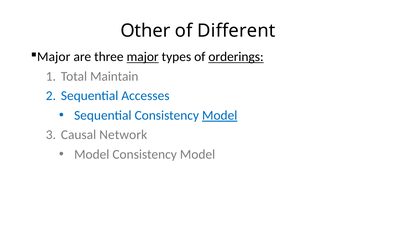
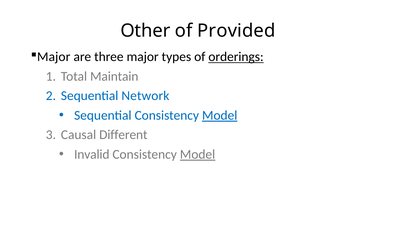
Different: Different -> Provided (236, 31)
major underline: present -> none (143, 57)
Accesses: Accesses -> Network (145, 96)
Network: Network -> Different (123, 135)
Model: Model -> Invalid (92, 154)
Model underline: none -> present (198, 154)
